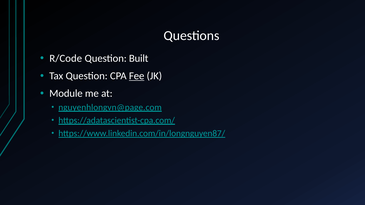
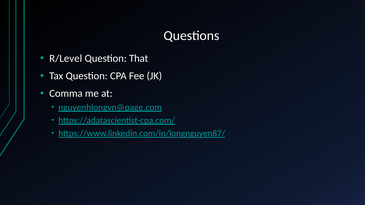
R/Code: R/Code -> R/Level (66, 58)
Built: Built -> That (139, 58)
Fee underline: present -> none (137, 76)
Module: Module -> Comma (66, 94)
